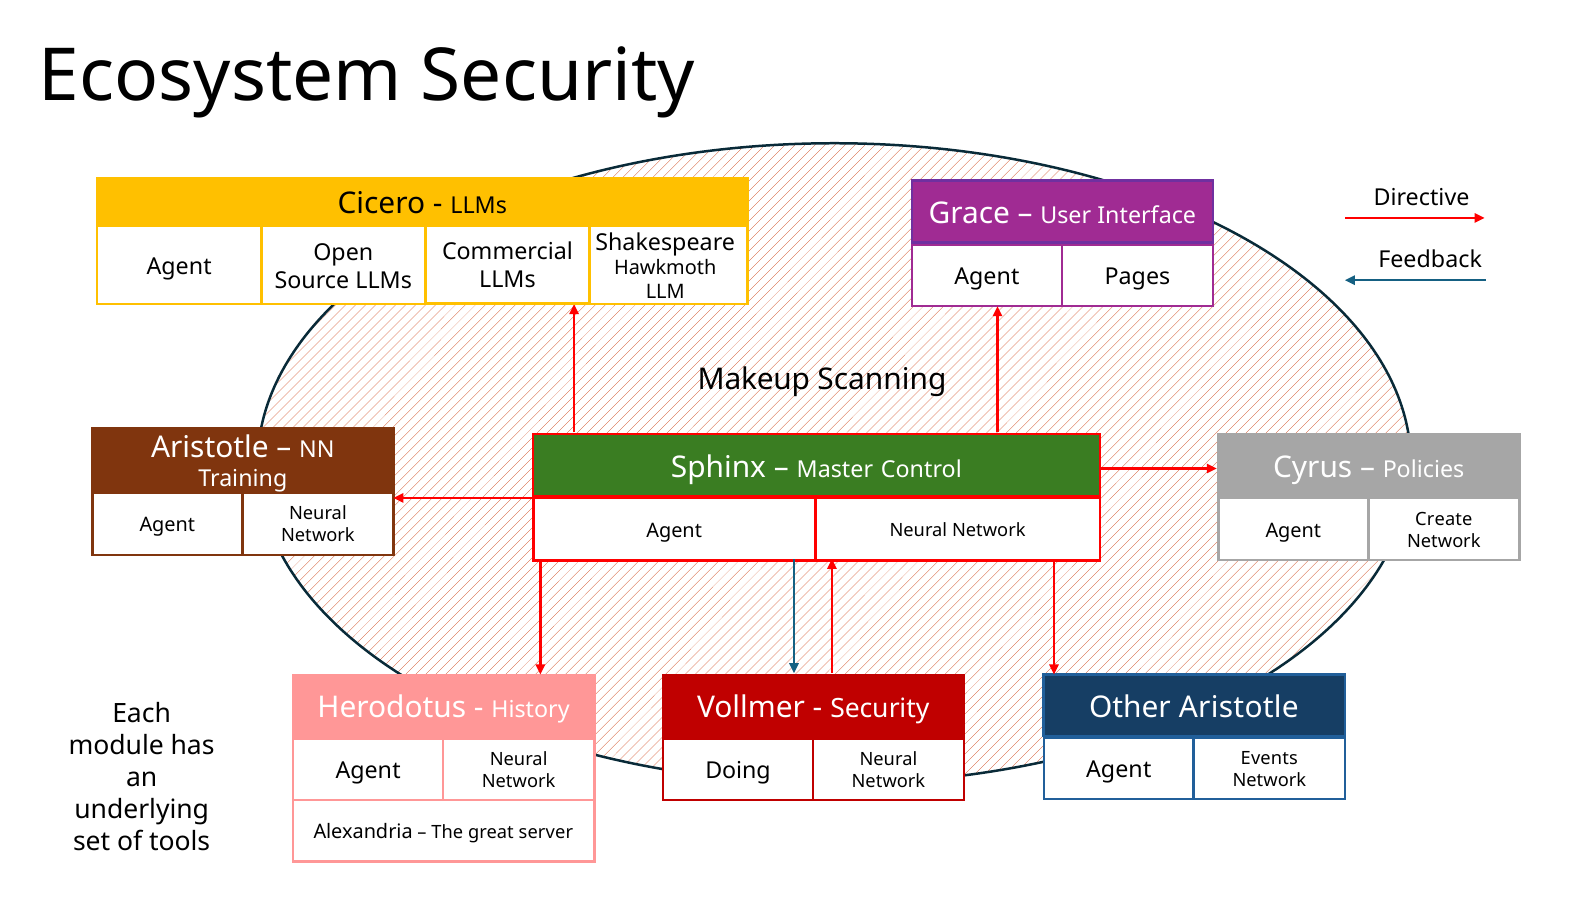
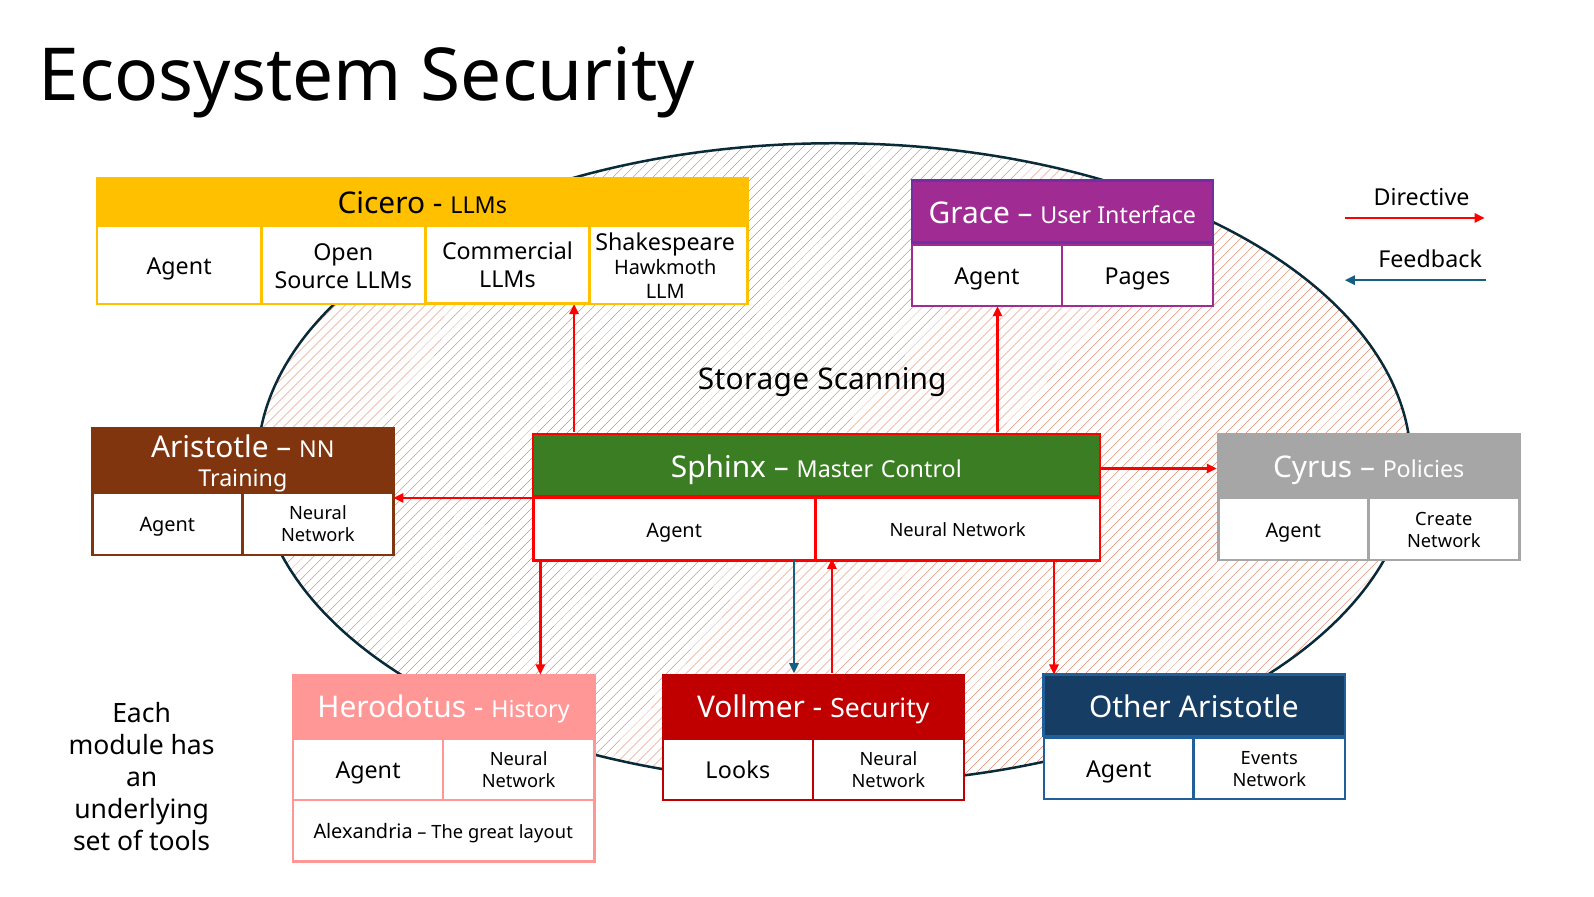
Makeup: Makeup -> Storage (754, 380)
Doing: Doing -> Looks (738, 771)
server: server -> layout (546, 833)
